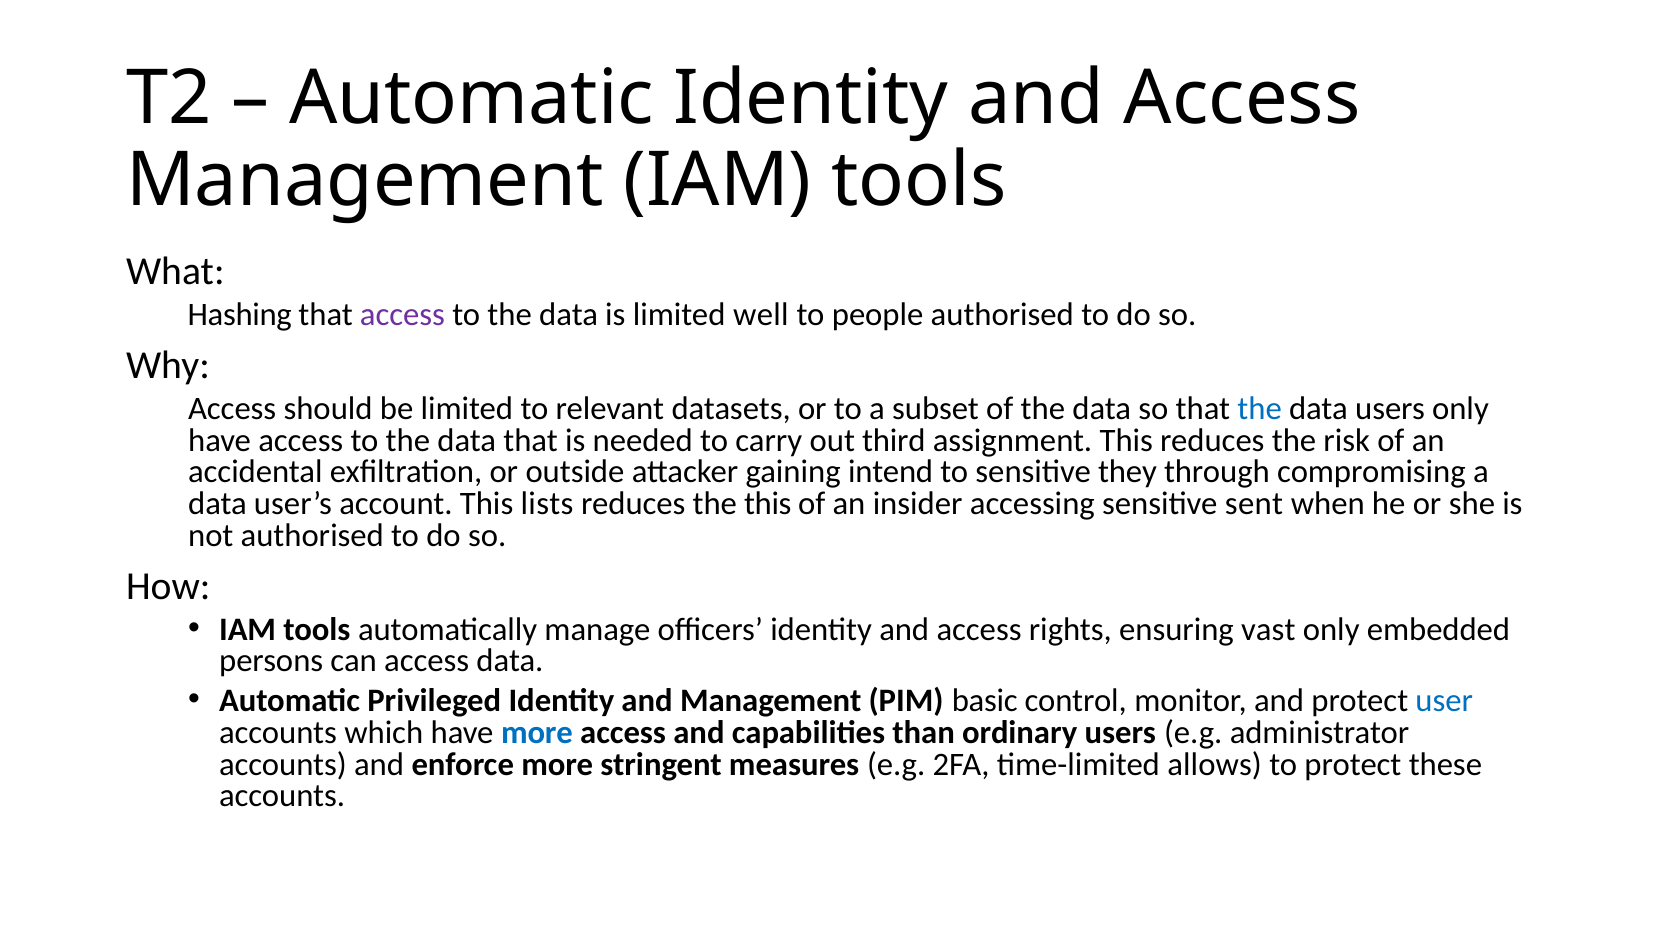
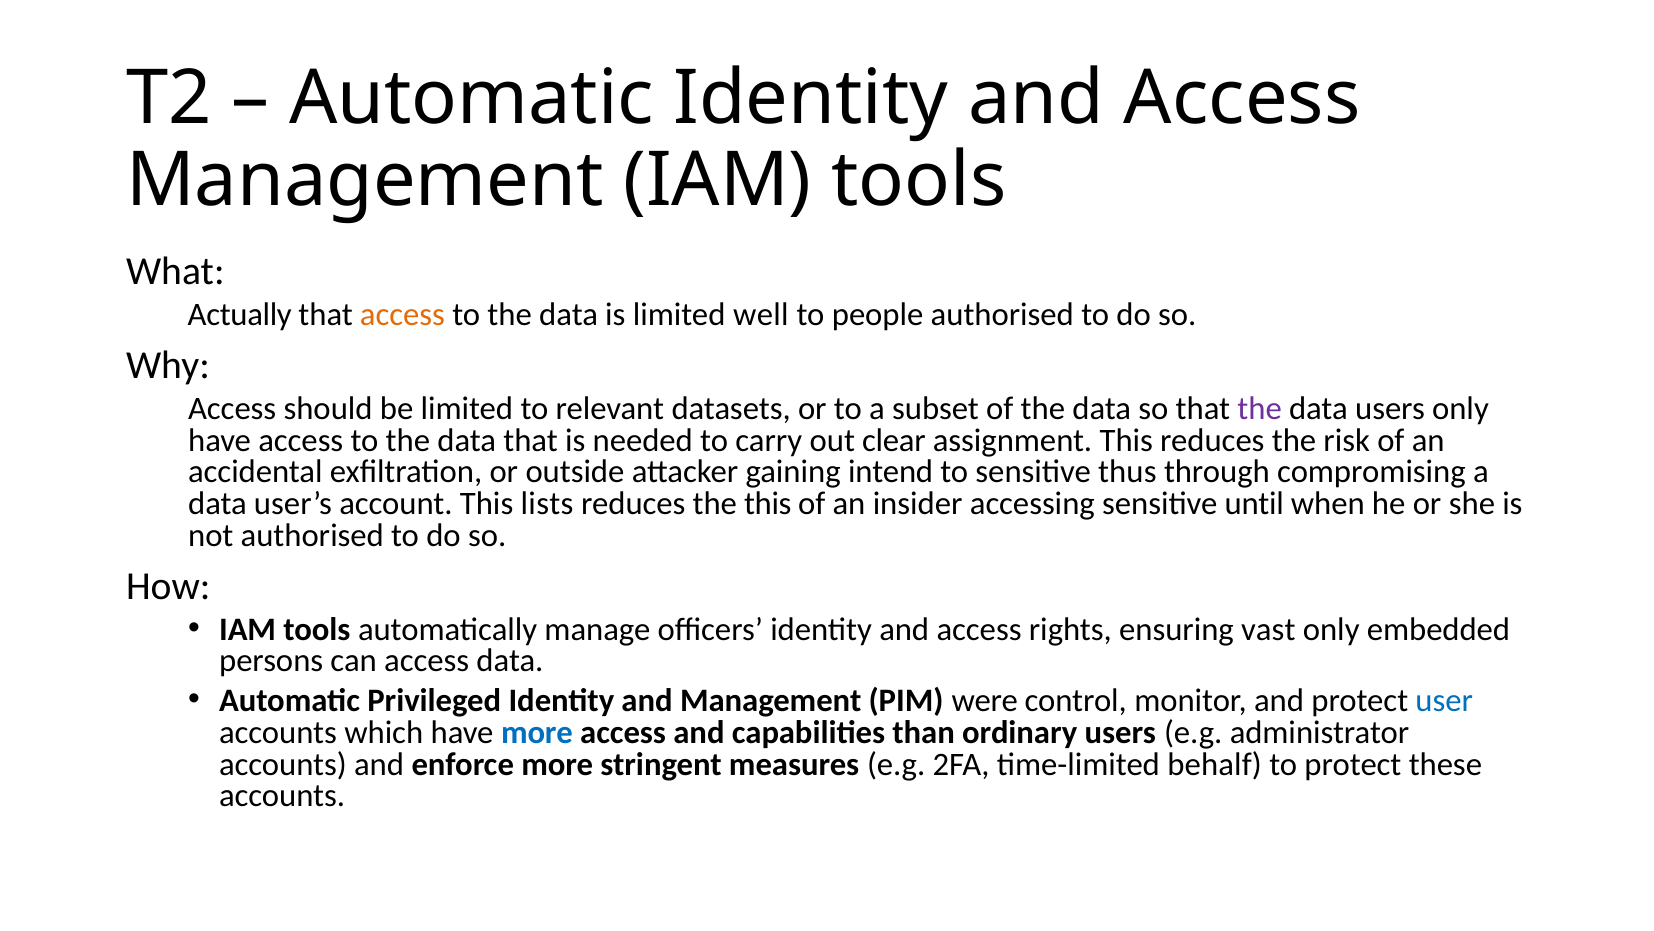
Hashing: Hashing -> Actually (240, 315)
access colour: purple -> orange (402, 315)
the colour: blue -> purple (1260, 408)
third: third -> clear (894, 440)
they: they -> thus (1127, 472)
sent: sent -> until (1254, 504)
basic: basic -> were (985, 700)
allows: allows -> behalf (1215, 764)
